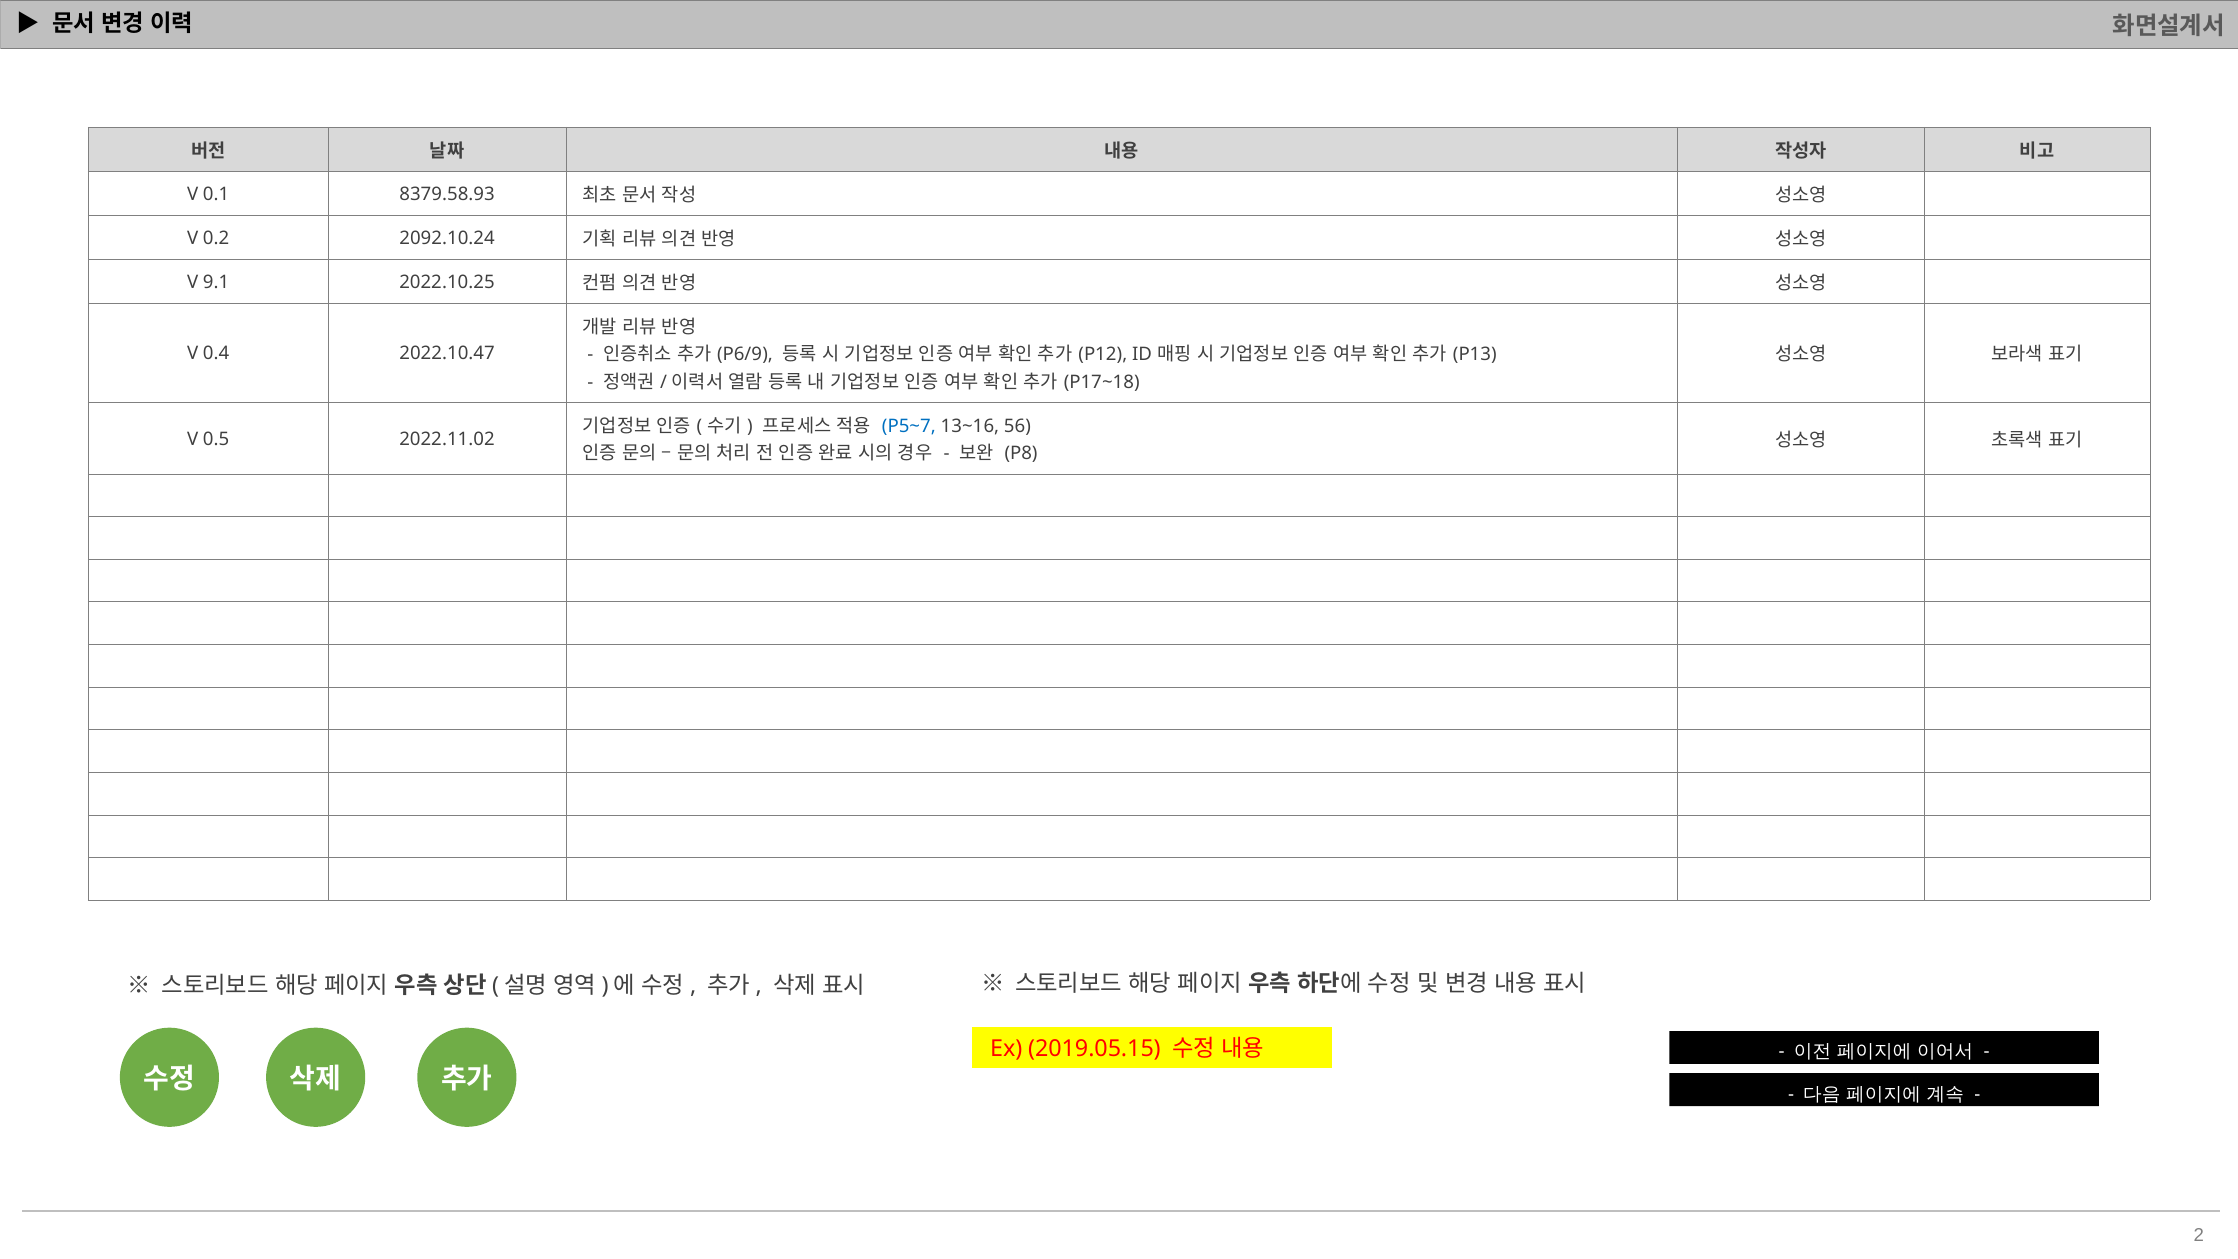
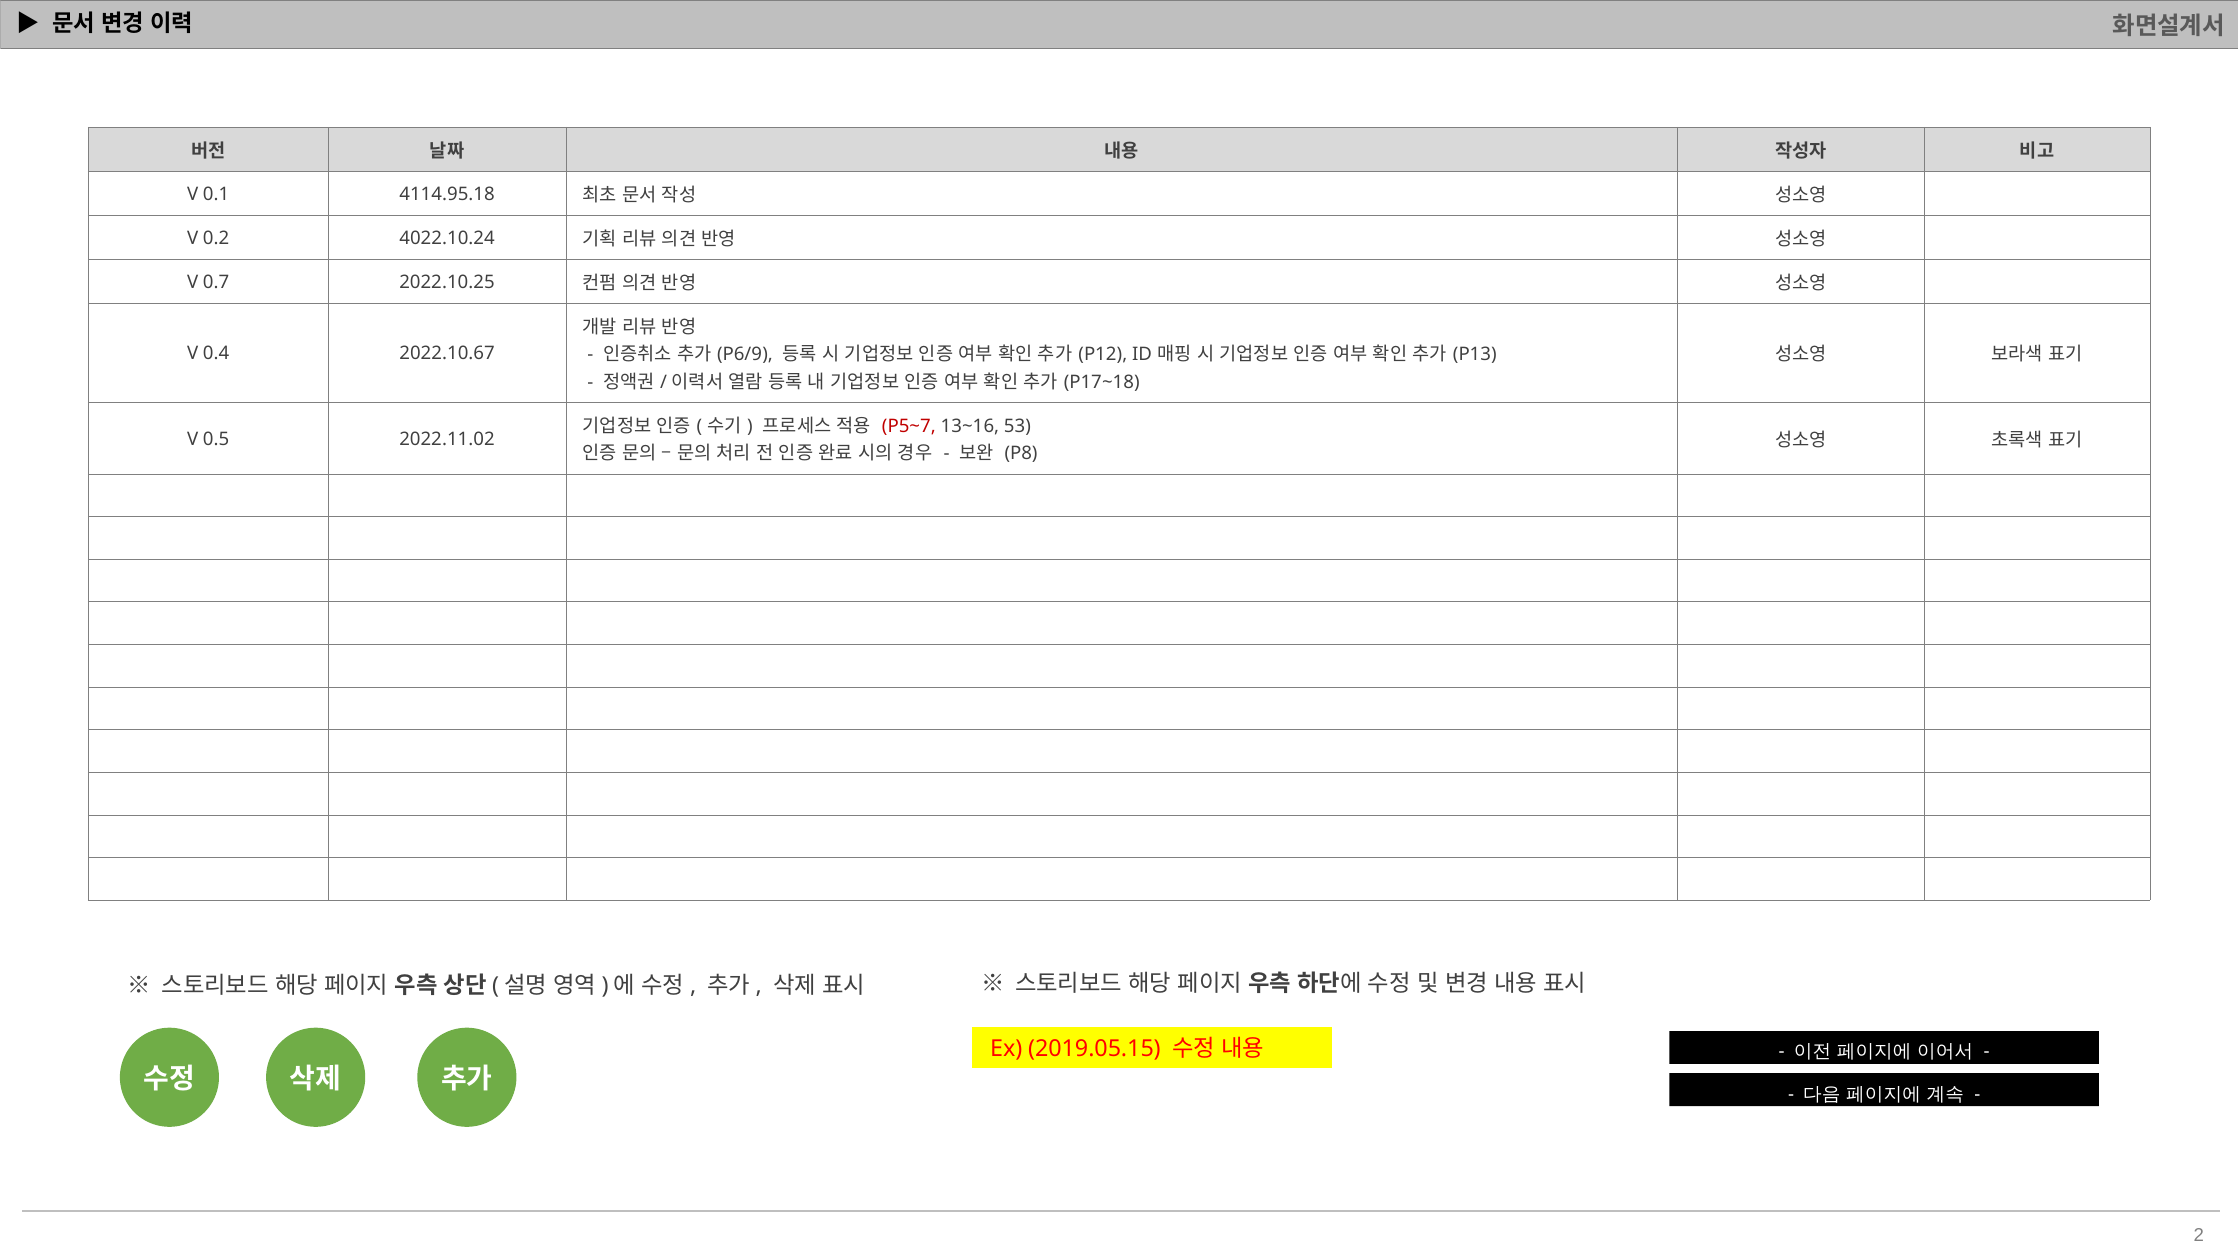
8379.58.93: 8379.58.93 -> 4114.95.18 (447, 194)
2092.10.24: 2092.10.24 -> 4022.10.24 (447, 238)
9.1: 9.1 -> 0.7 (216, 282)
2022.10.47: 2022.10.47 -> 2022.10.67 (447, 354)
P5~7 colour: blue -> red (909, 426)
56: 56 -> 53 (1017, 426)
